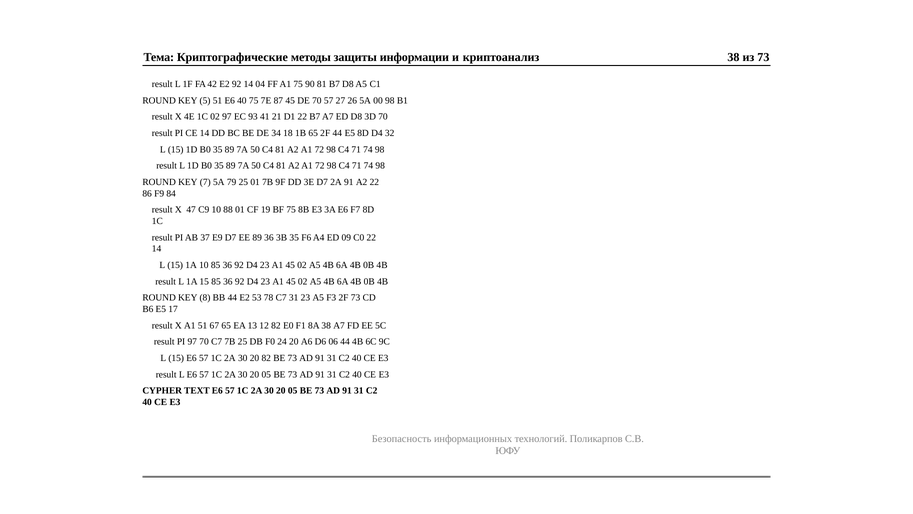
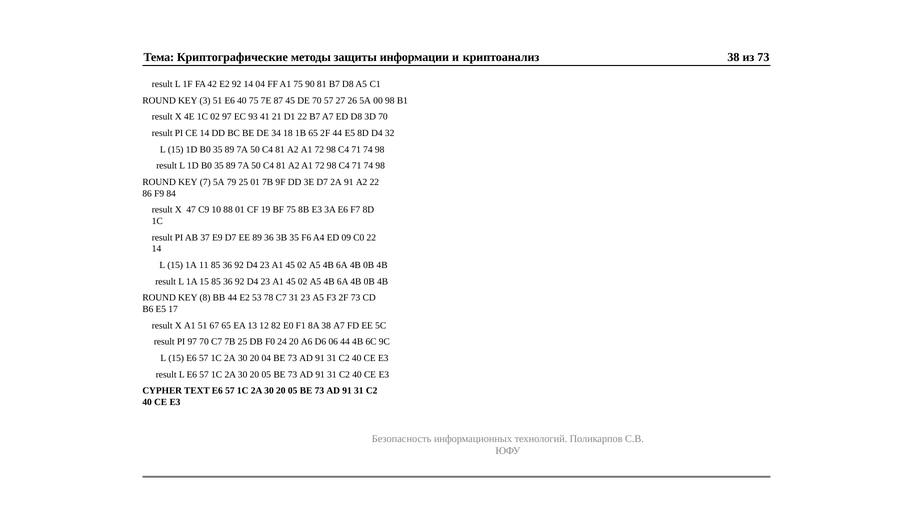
5: 5 -> 3 (205, 100)
1A 10: 10 -> 11 (204, 265)
20 82: 82 -> 04 (266, 358)
